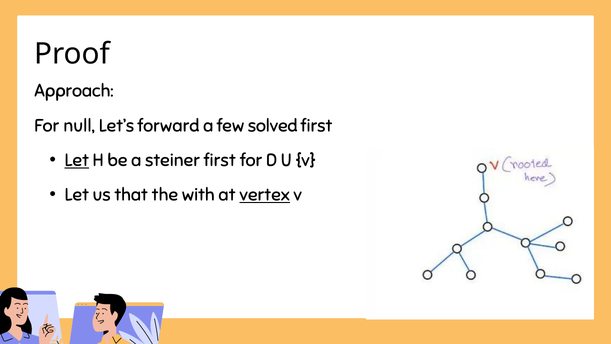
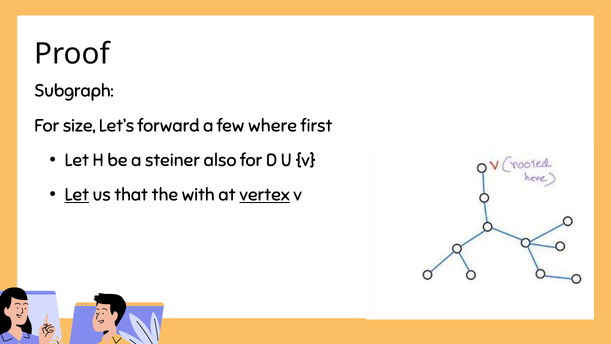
Approach: Approach -> Subgraph (74, 91)
null: null -> size (79, 126)
solved: solved -> where (273, 126)
Let underline: present -> none (77, 160)
steiner first: first -> also (220, 160)
Let underline: none -> present (77, 195)
